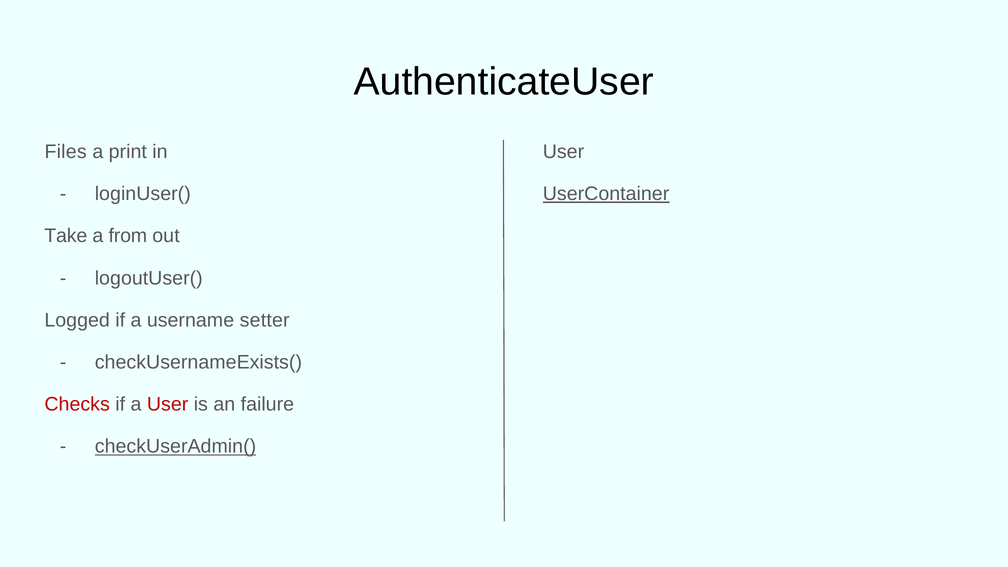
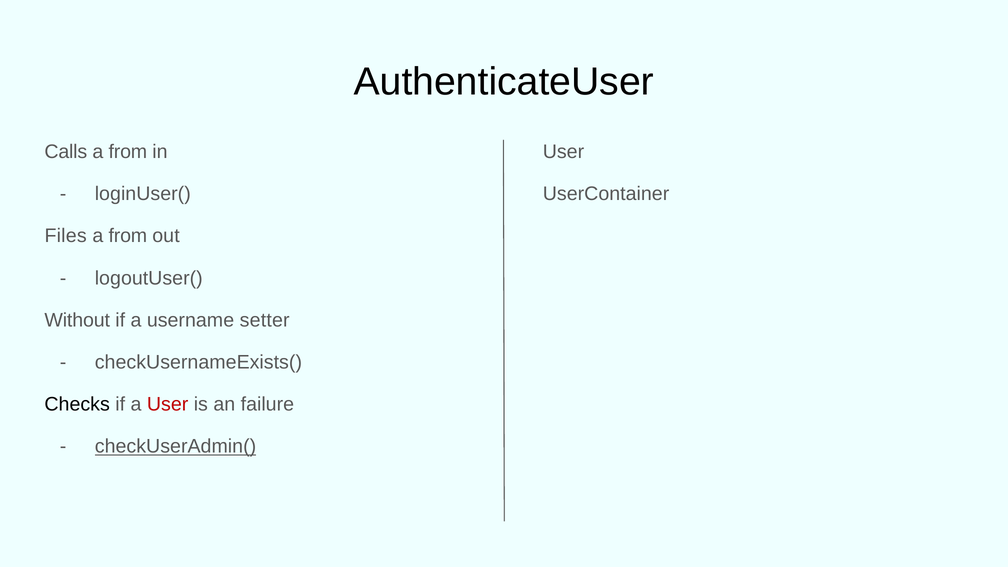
Files: Files -> Calls (66, 152)
print: print -> from (128, 152)
UserContainer underline: present -> none (606, 194)
Take: Take -> Files (66, 236)
Logged: Logged -> Without (77, 320)
Checks colour: red -> black (77, 404)
